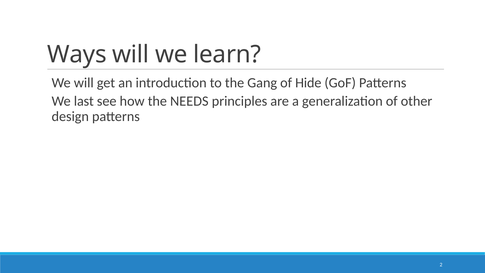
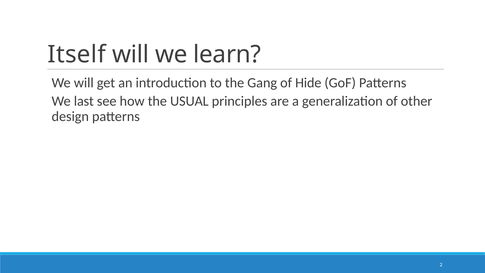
Ways: Ways -> Itself (77, 54)
NEEDS: NEEDS -> USUAL (189, 101)
